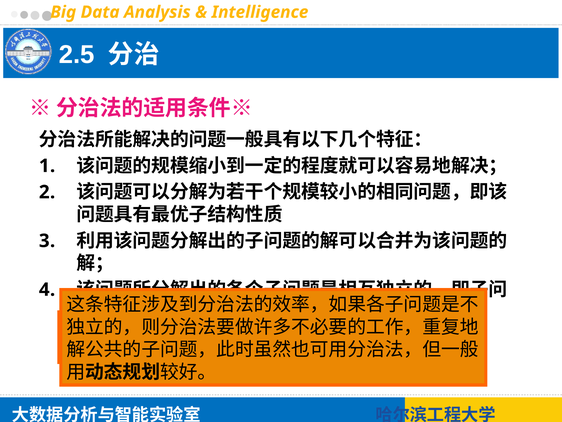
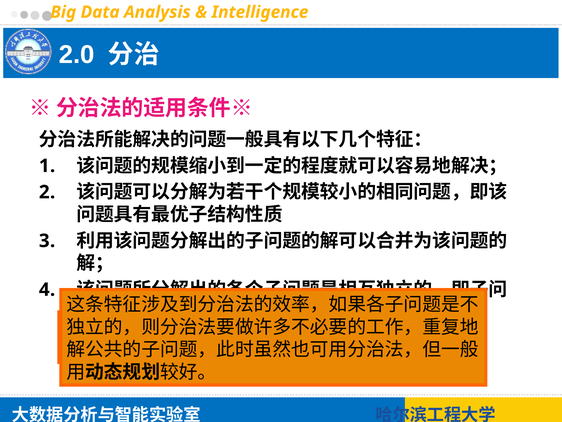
2.5: 2.5 -> 2.0 (77, 55)
